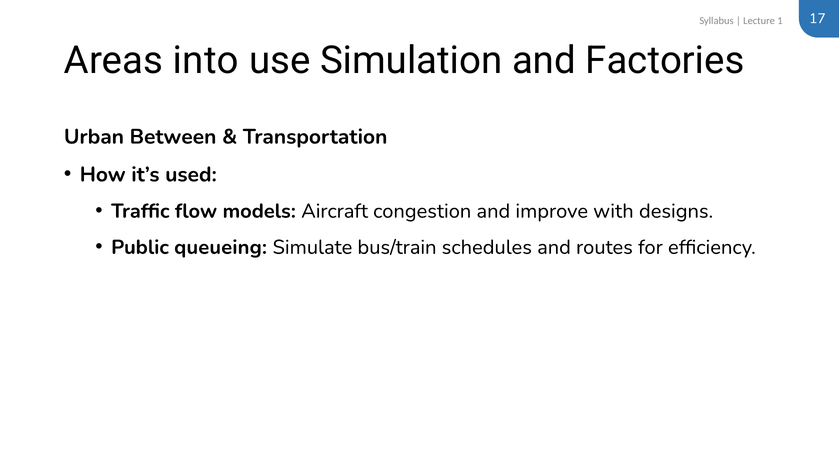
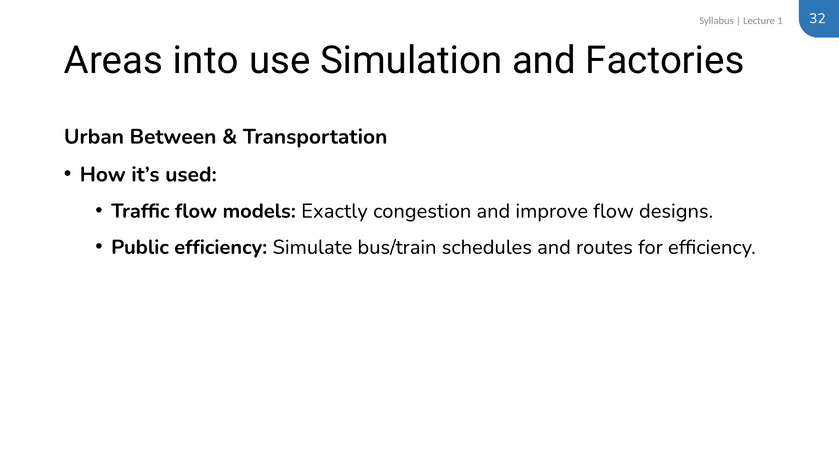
17: 17 -> 32 (817, 19)
Aircraft: Aircraft -> Exactly (334, 211)
improve with: with -> flow (614, 211)
Public queueing: queueing -> efficiency (221, 247)
